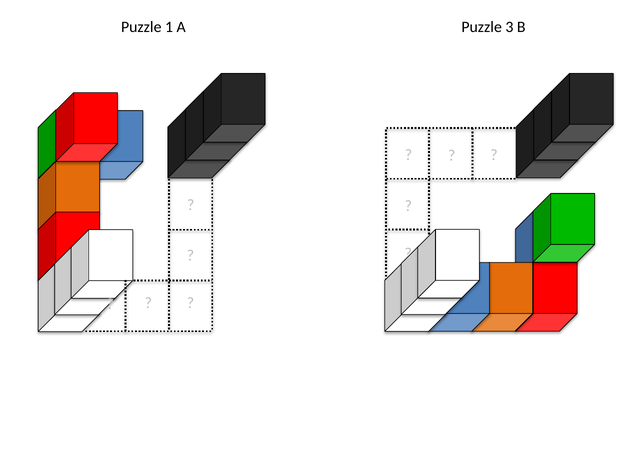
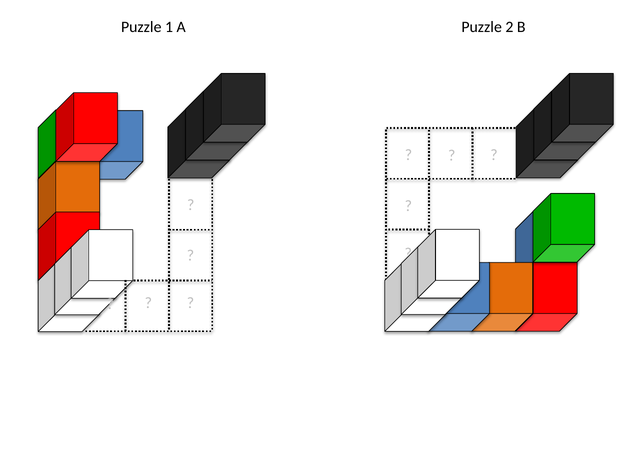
3: 3 -> 2 (509, 27)
